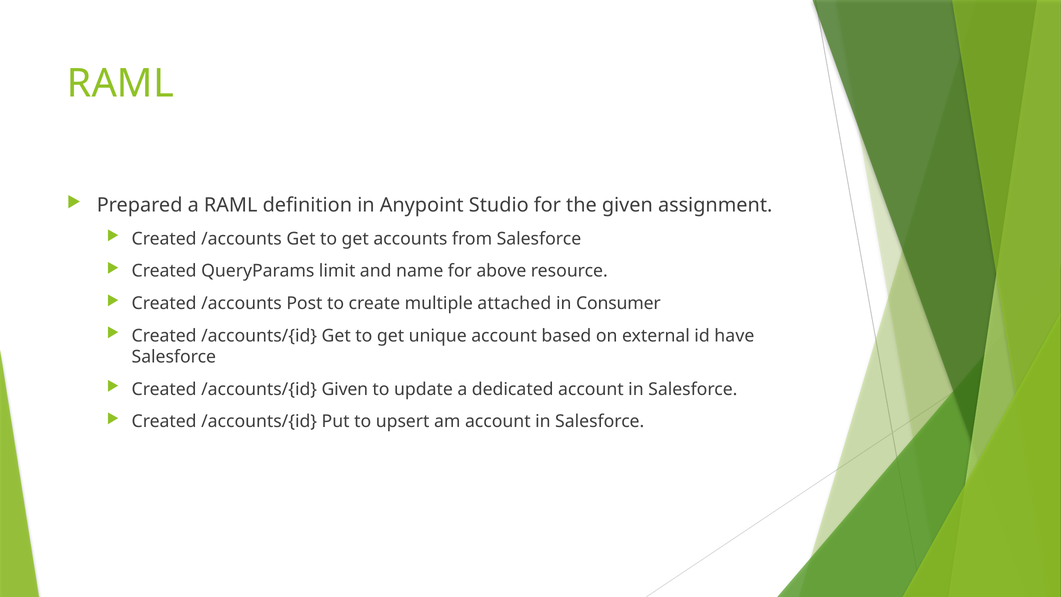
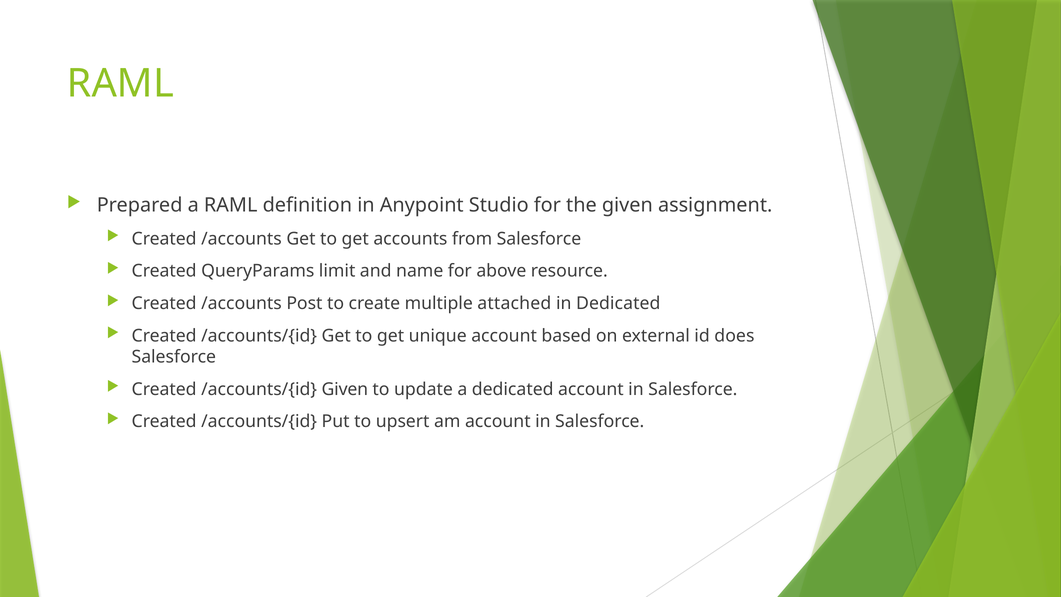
in Consumer: Consumer -> Dedicated (618, 303)
have: have -> does (734, 336)
